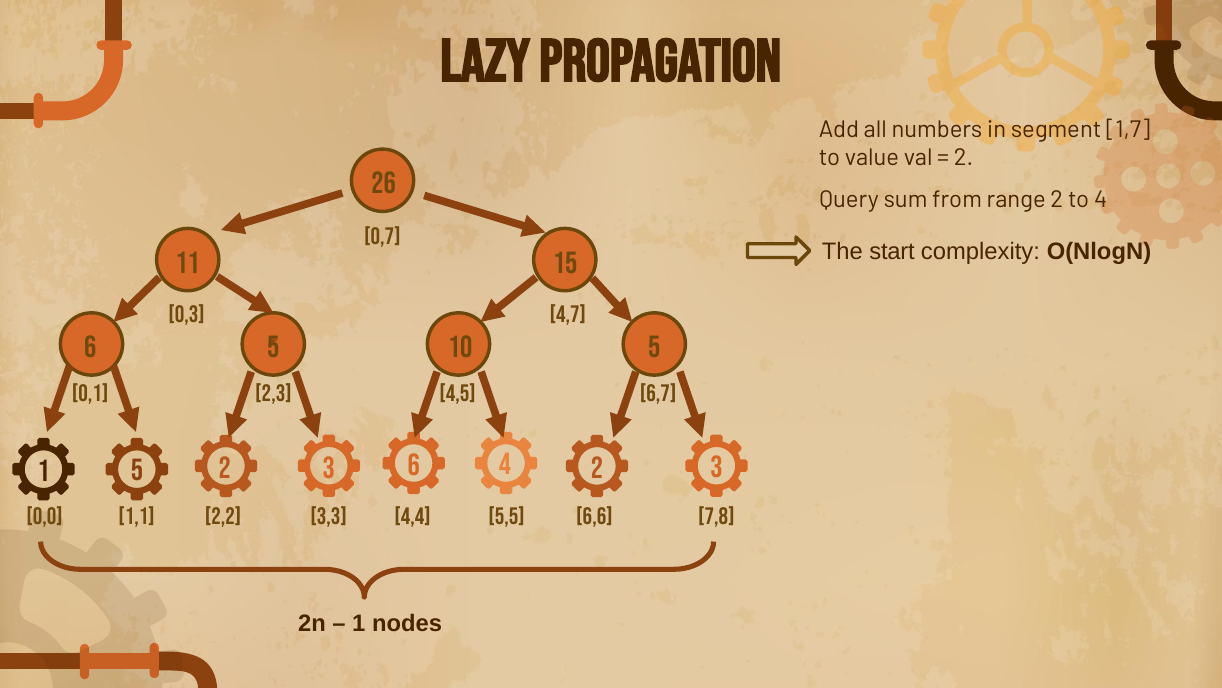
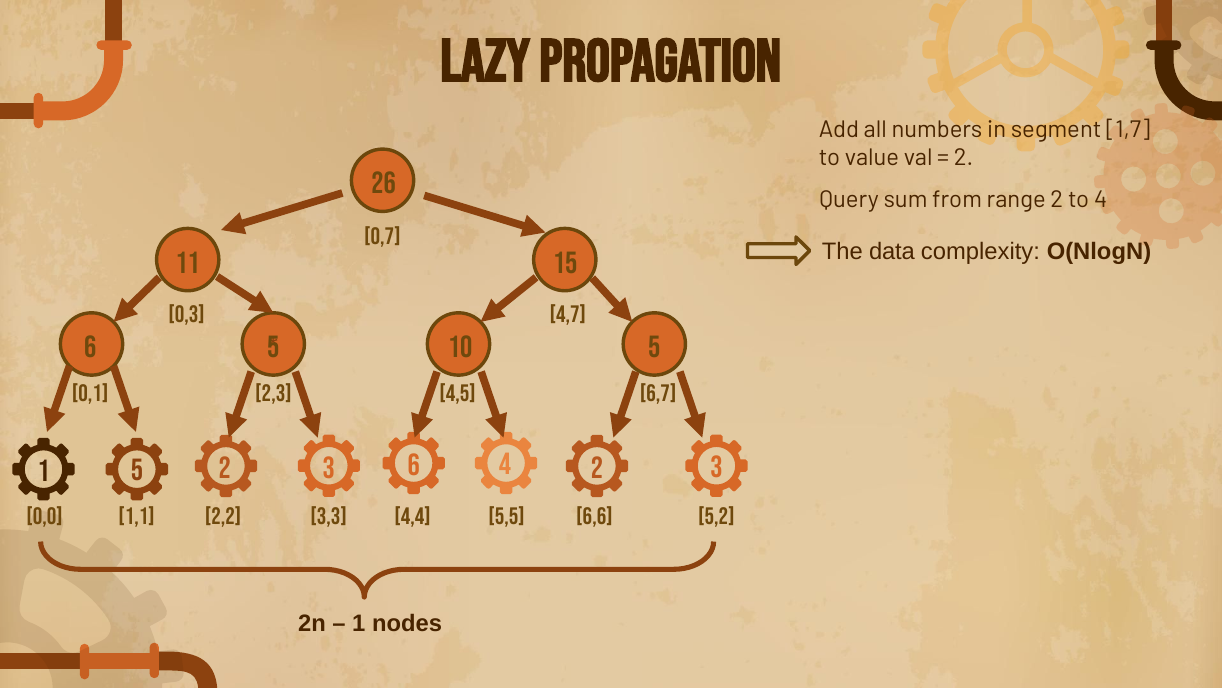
start: start -> data (892, 251)
7,8: 7,8 -> 5,2 (716, 516)
